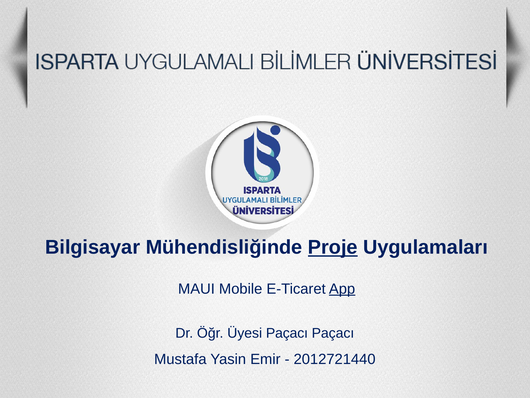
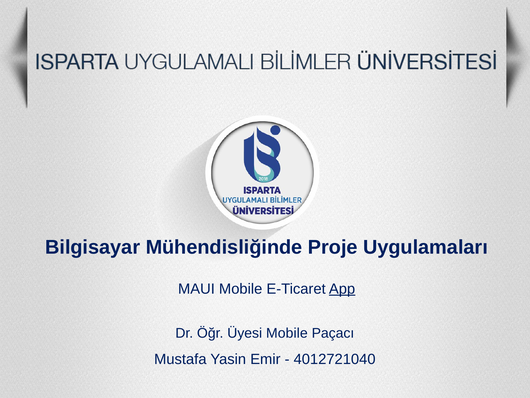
Proje underline: present -> none (333, 247)
Üyesi Paçacı: Paçacı -> Mobile (287, 333)
2012721440: 2012721440 -> 4012721040 (335, 359)
